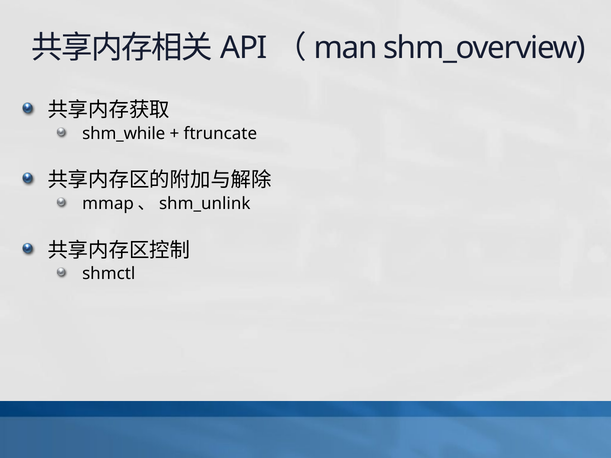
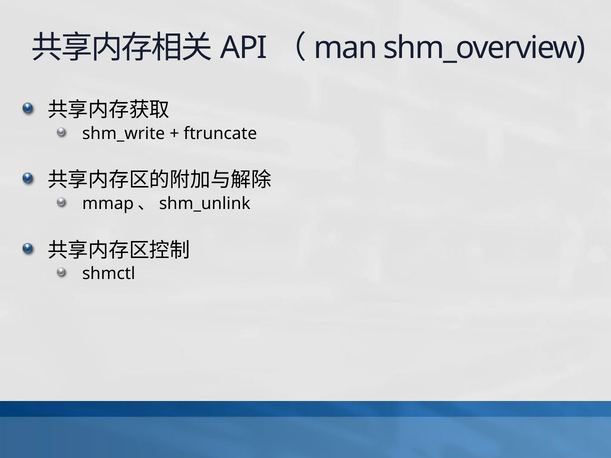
shm_while: shm_while -> shm_write (124, 134)
